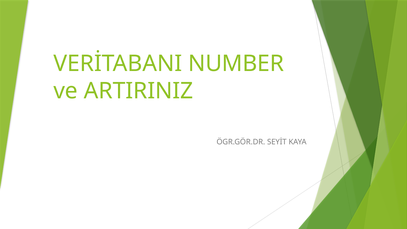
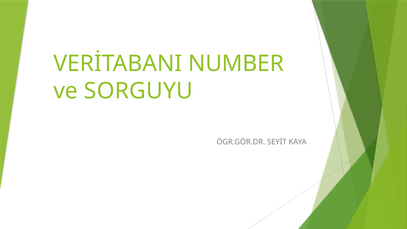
ARTIRINIZ: ARTIRINIZ -> SORGUYU (138, 91)
